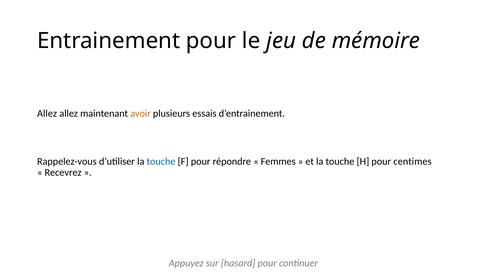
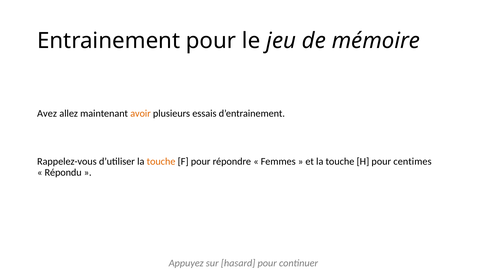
Allez: Allez -> Avez (47, 113)
touche colour: blue -> orange (161, 162)
Recevrez: Recevrez -> Répondu (63, 173)
